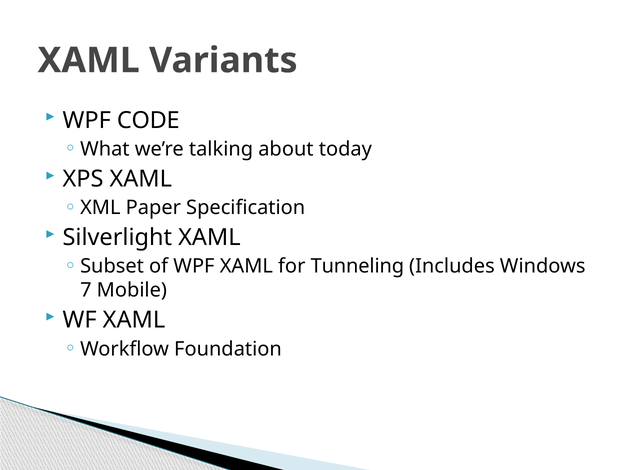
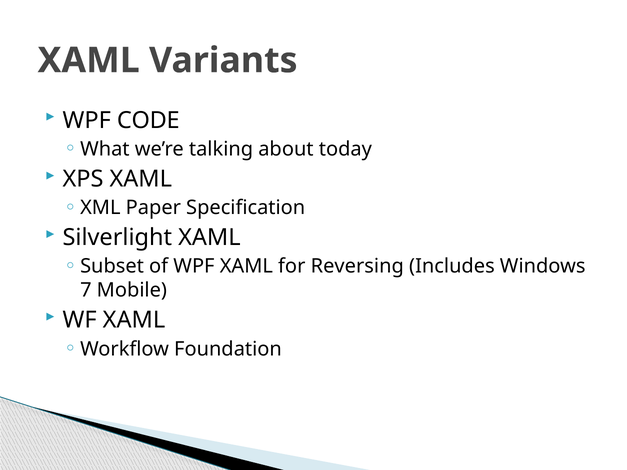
Tunneling: Tunneling -> Reversing (357, 266)
